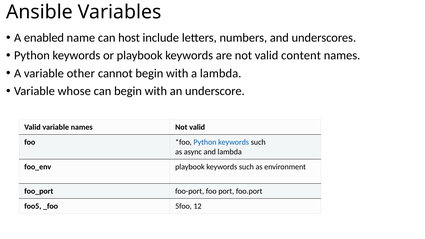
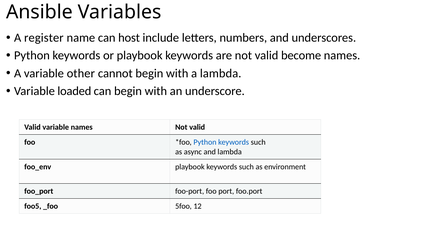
enabled: enabled -> register (44, 38)
content: content -> become (301, 56)
whose: whose -> loaded (74, 91)
